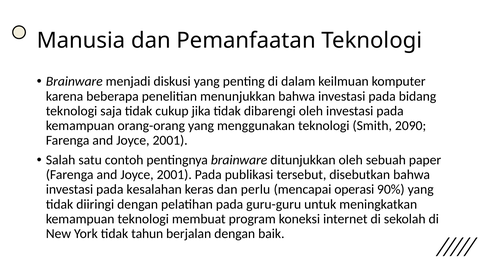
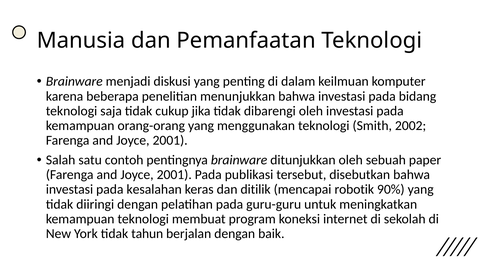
2090: 2090 -> 2002 (411, 125)
perlu: perlu -> ditilik (256, 189)
operasi: operasi -> robotik (354, 189)
